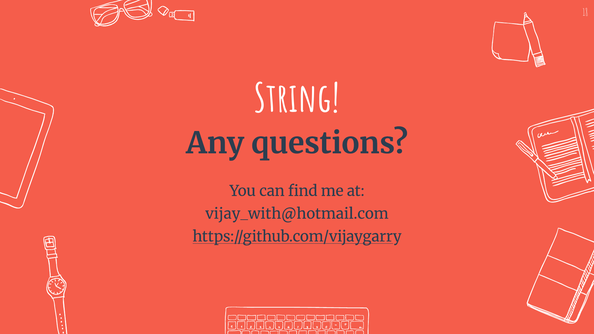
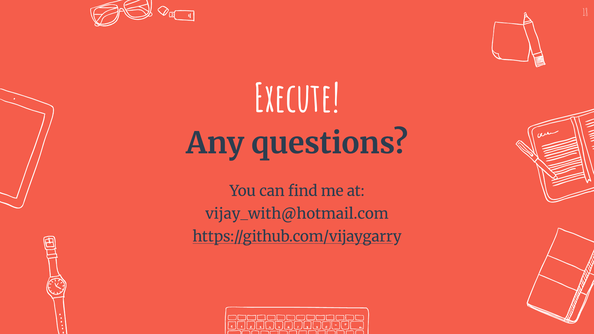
String: String -> Execute (297, 99)
